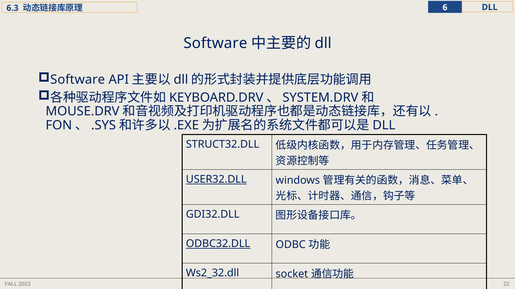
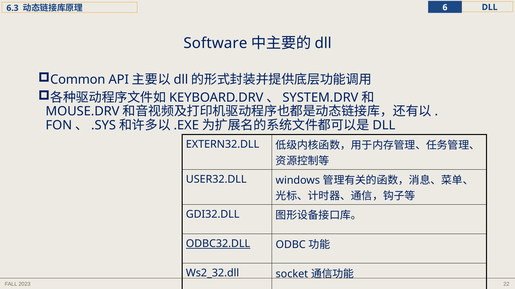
Software: Software -> Common (78, 80)
STRUCT32.DLL: STRUCT32.DLL -> EXTERN32.DLL (223, 145)
USER32.DLL underline: present -> none (216, 180)
